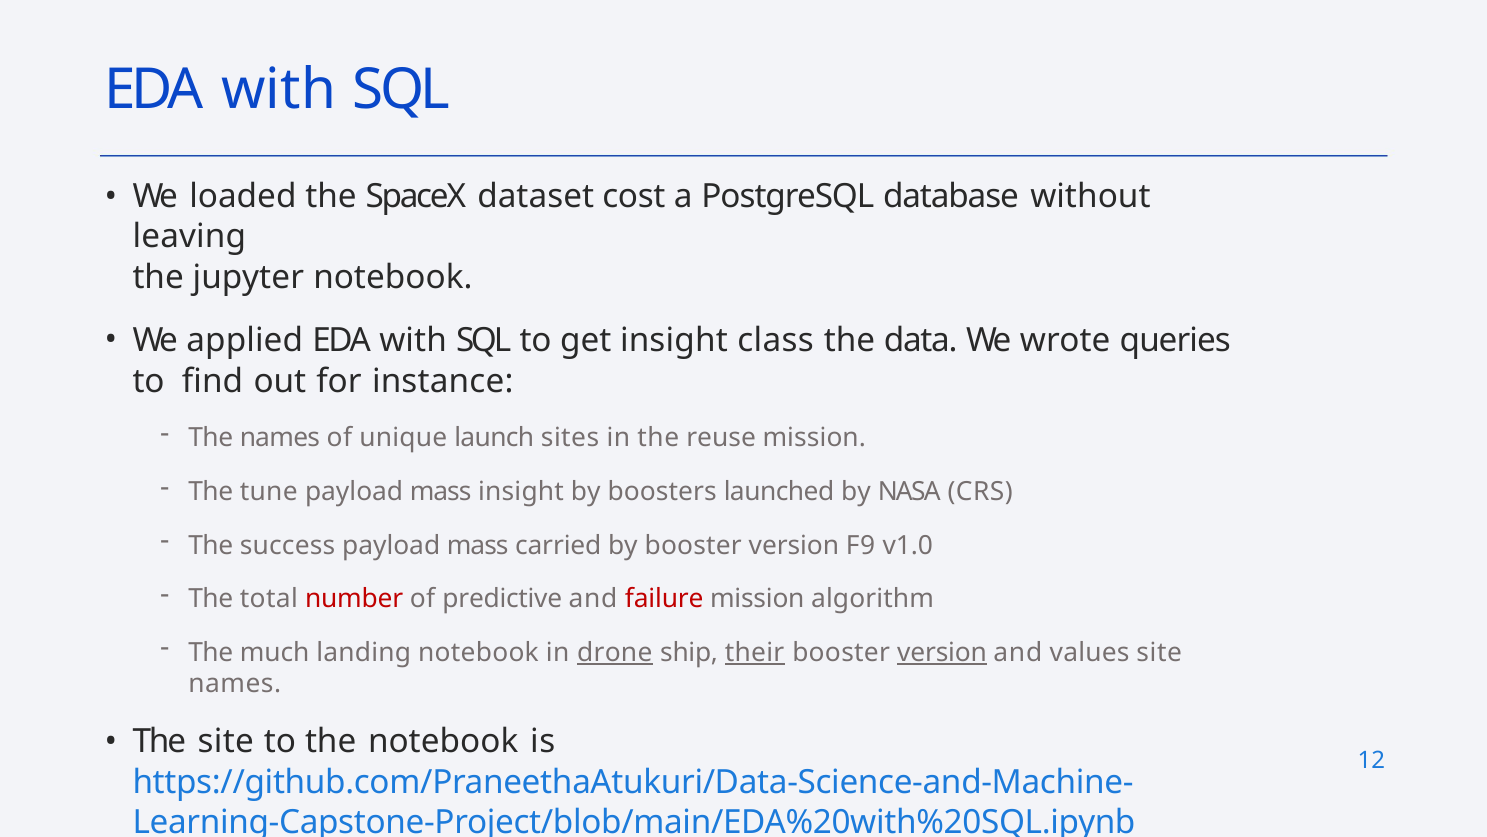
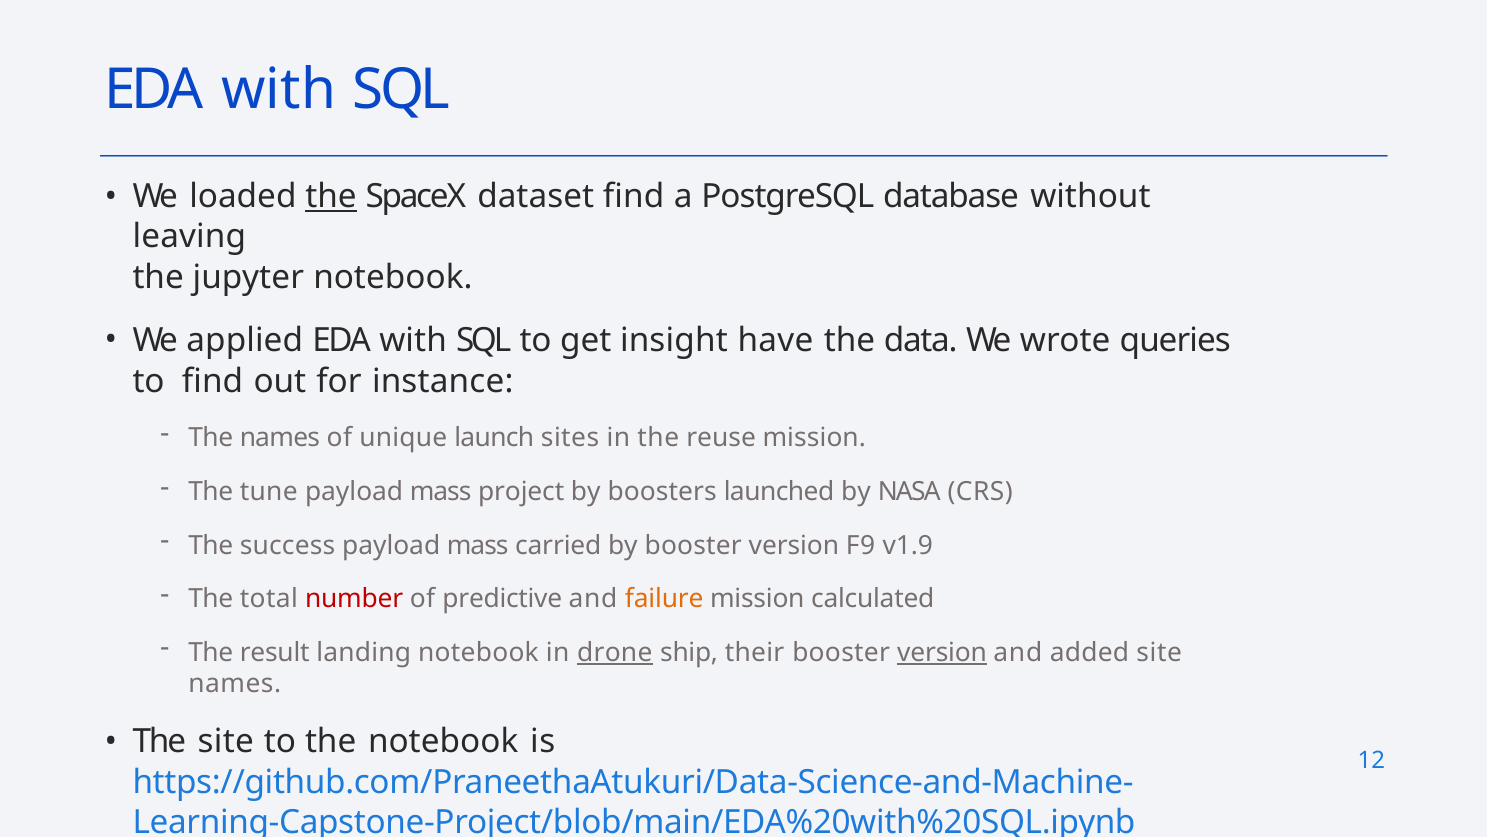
the underline: none -> present (331, 197)
dataset cost: cost -> find (634, 197)
class: class -> have (776, 340)
mass insight: insight -> project (521, 491)
v1.0: v1.0 -> v1.9 (908, 545)
failure colour: red -> orange (664, 599)
algorithm: algorithm -> calculated (873, 599)
much: much -> result (275, 652)
their underline: present -> none (755, 652)
values: values -> added (1090, 652)
